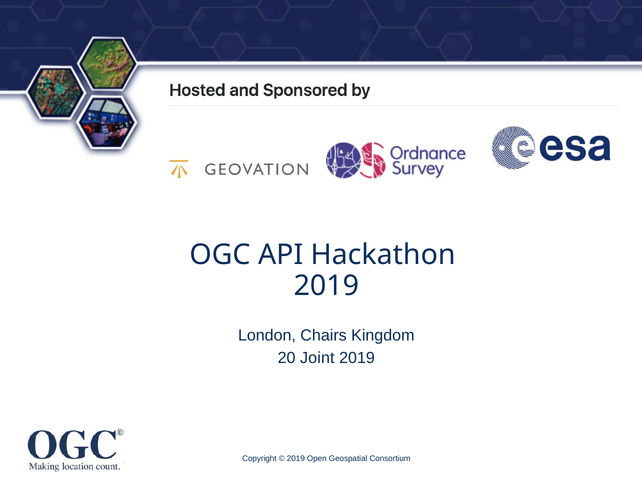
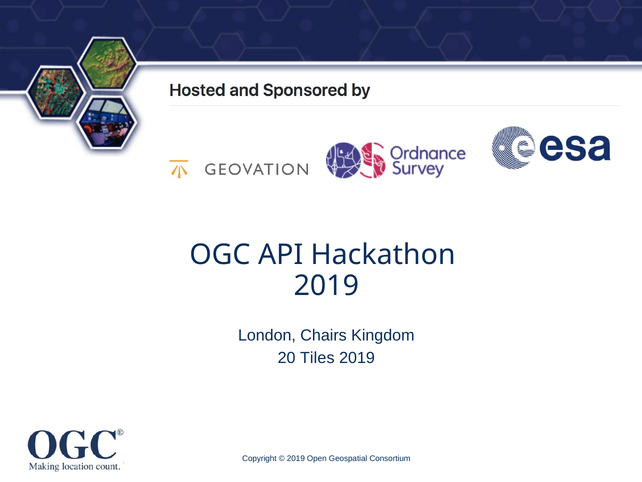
Joint: Joint -> Tiles (317, 357)
